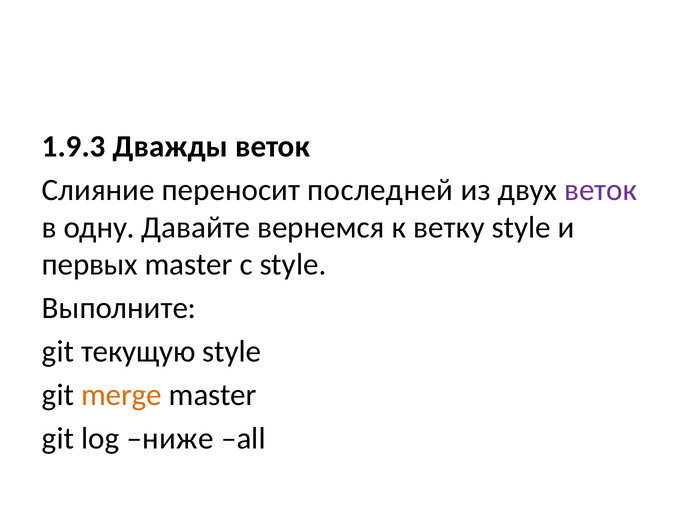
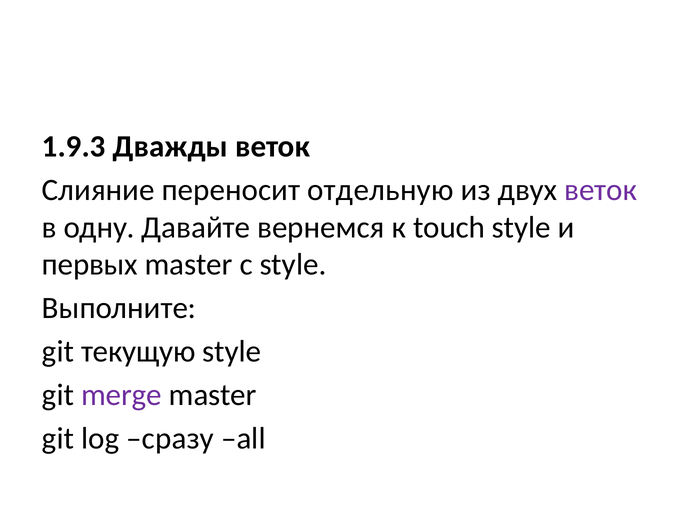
последней: последней -> отдельную (380, 190)
ветку: ветку -> touch (449, 227)
merge colour: orange -> purple (121, 395)
ниже: ниже -> сразу (170, 439)
